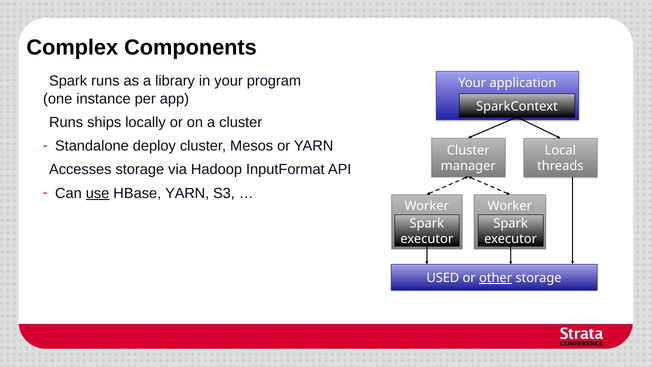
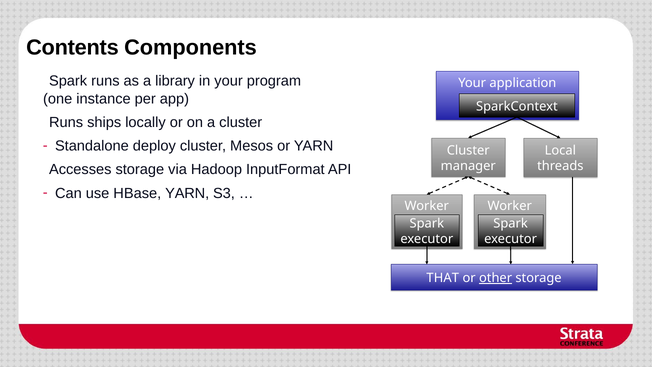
Complex: Complex -> Contents (72, 48)
use underline: present -> none (98, 193)
USED: USED -> THAT (443, 278)
